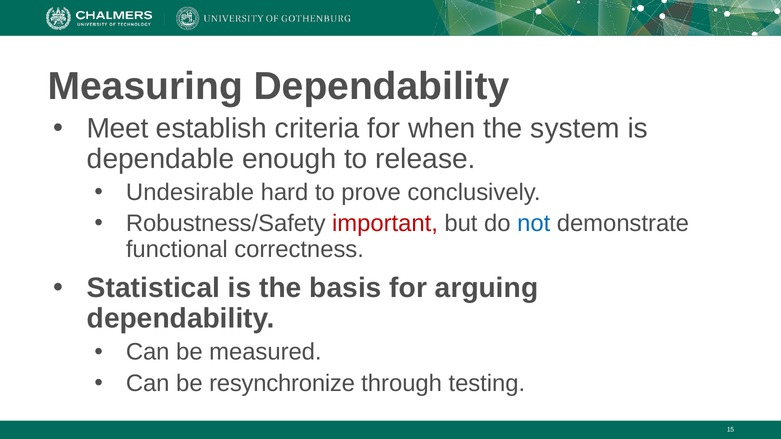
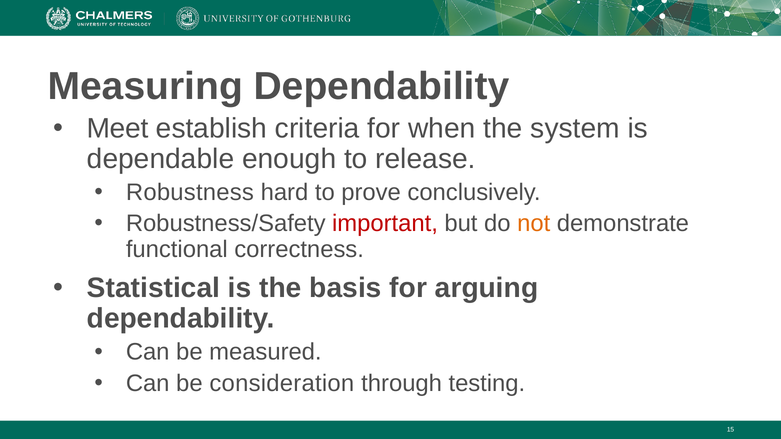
Undesirable: Undesirable -> Robustness (190, 192)
not colour: blue -> orange (534, 224)
resynchronize: resynchronize -> consideration (282, 383)
